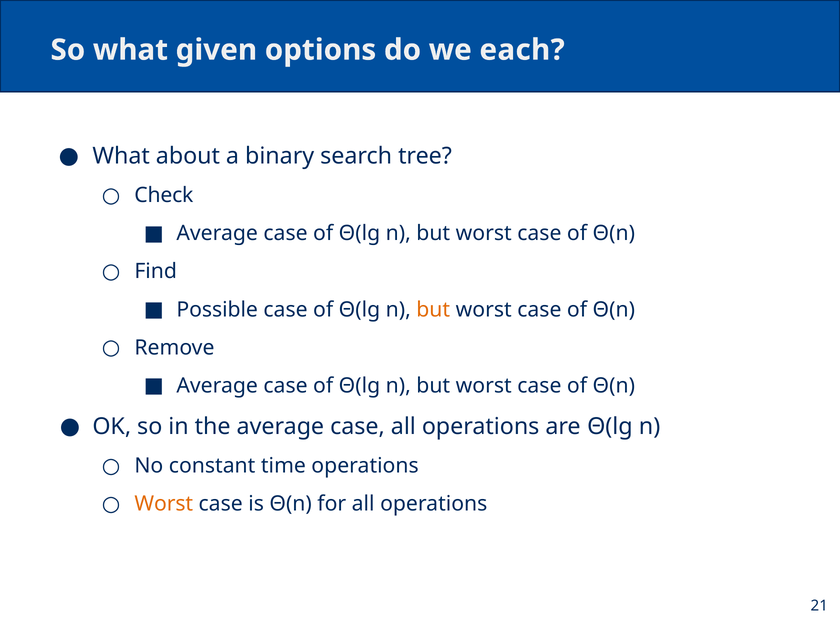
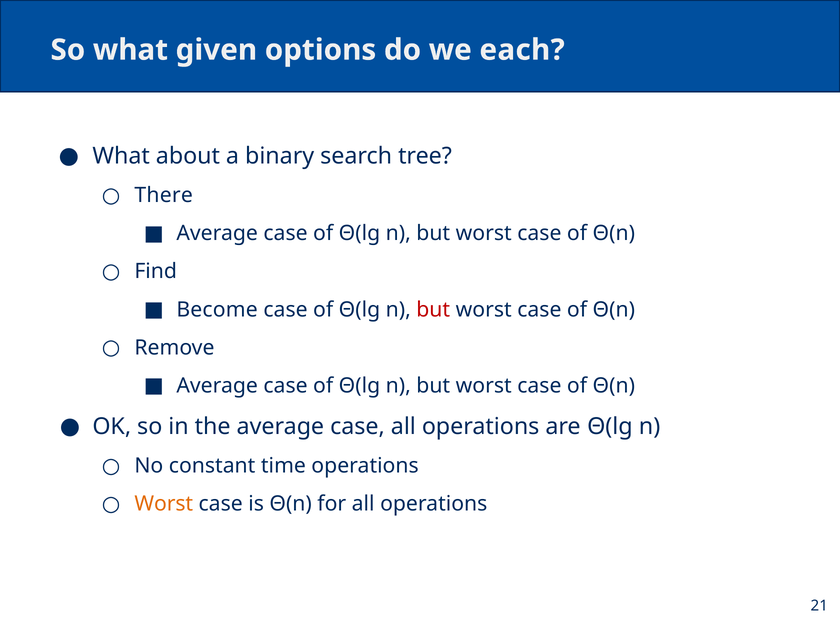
Check: Check -> There (164, 195)
Possible: Possible -> Become (217, 310)
but colour: orange -> red (433, 310)
